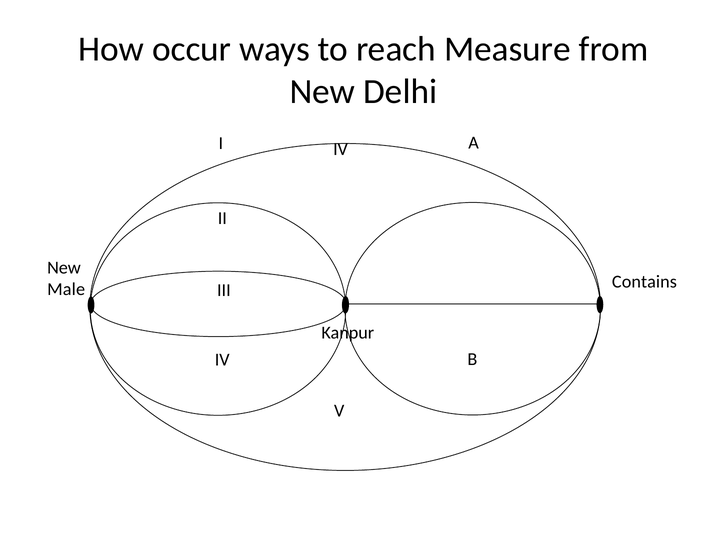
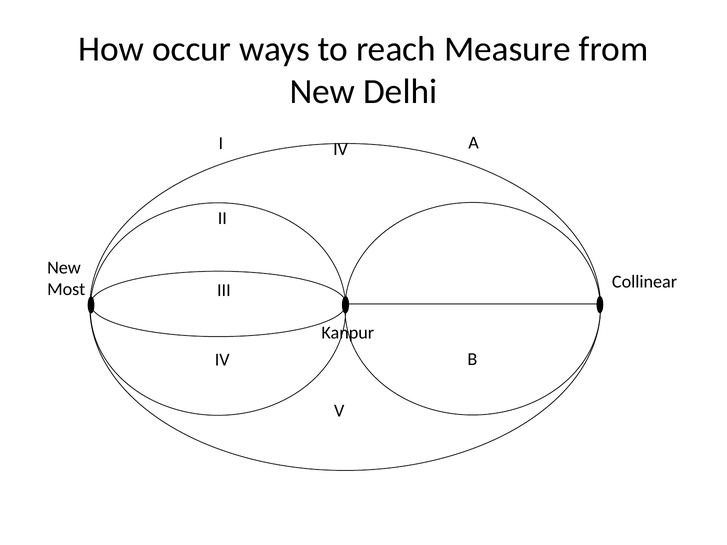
Contains: Contains -> Collinear (645, 282)
Male: Male -> Most (66, 289)
